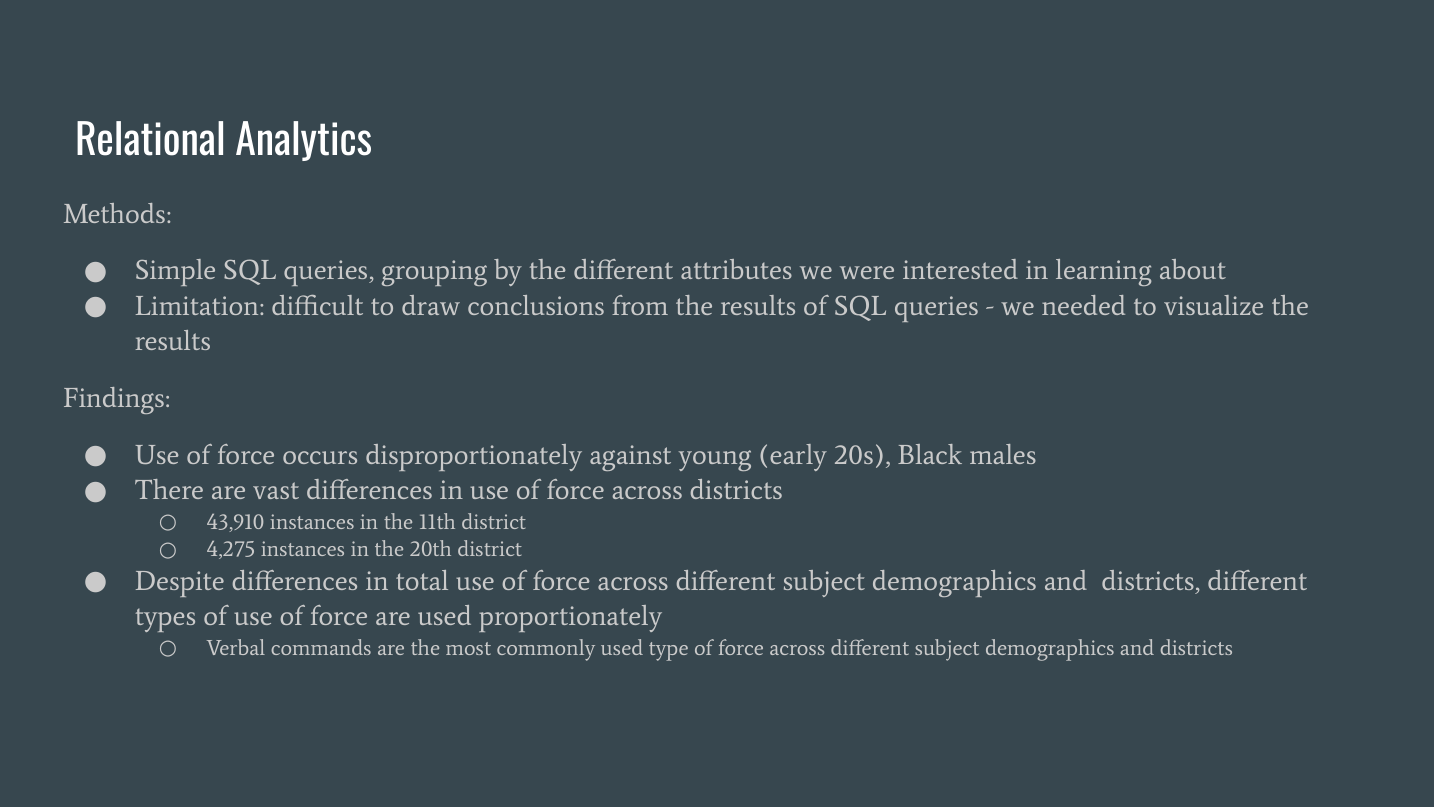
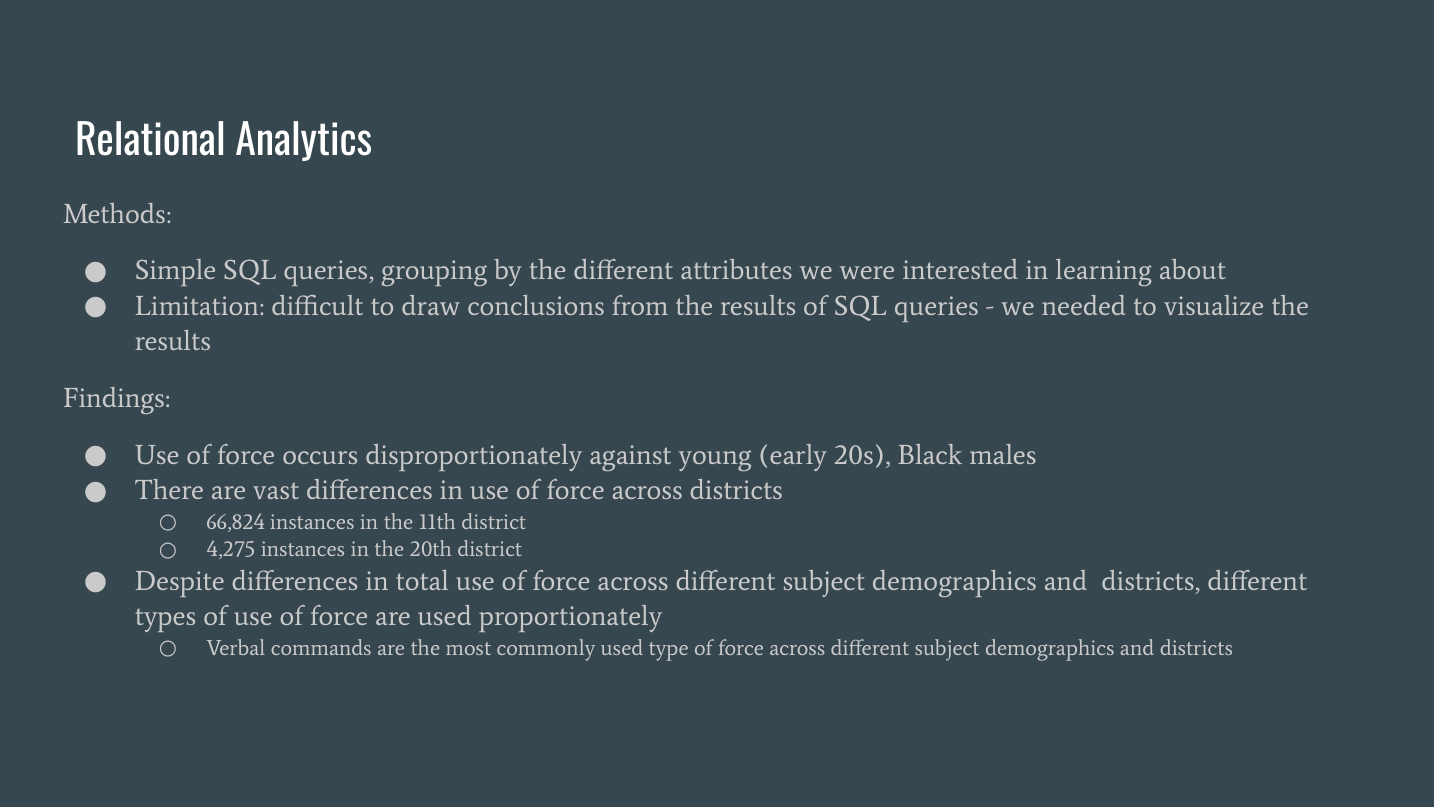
43,910: 43,910 -> 66,824 (236, 522)
